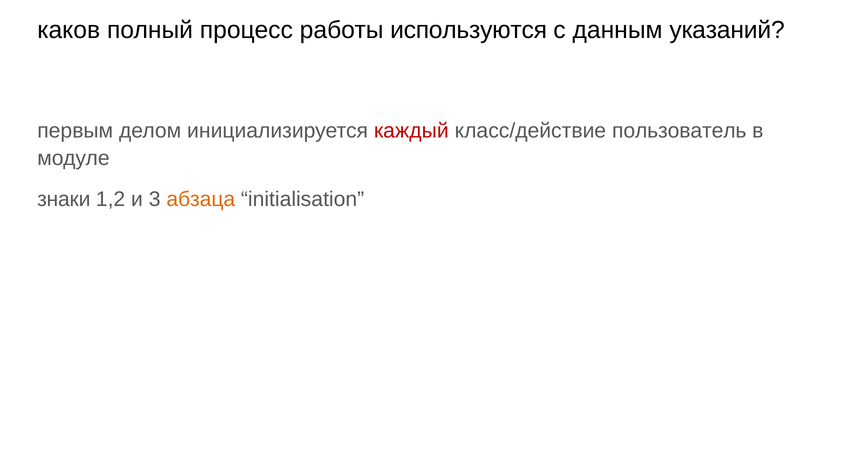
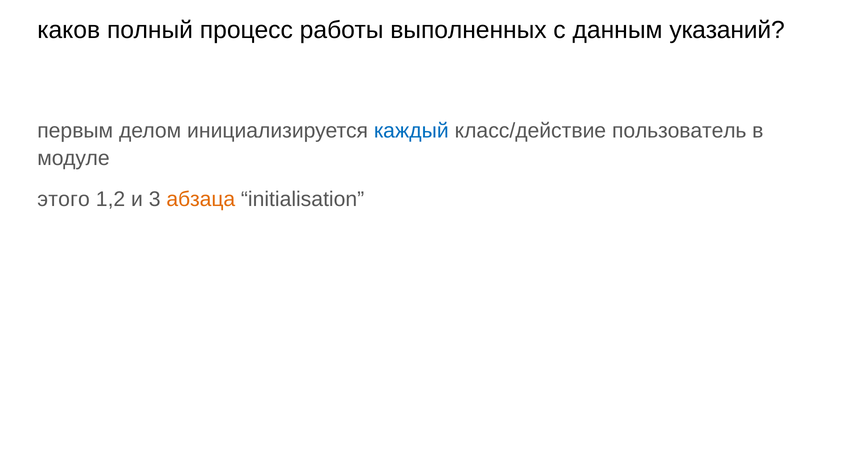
используются: используются -> выполненных (468, 30)
каждый colour: red -> blue (411, 131)
знаки: знаки -> этого (64, 199)
